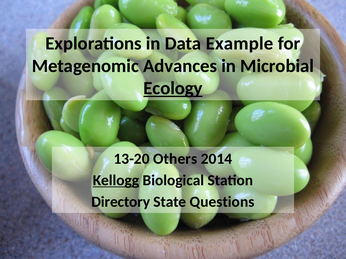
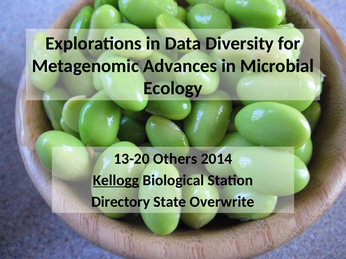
Example: Example -> Diversity (240, 43)
Ecology underline: present -> none (173, 88)
Questions: Questions -> Overwrite (222, 202)
